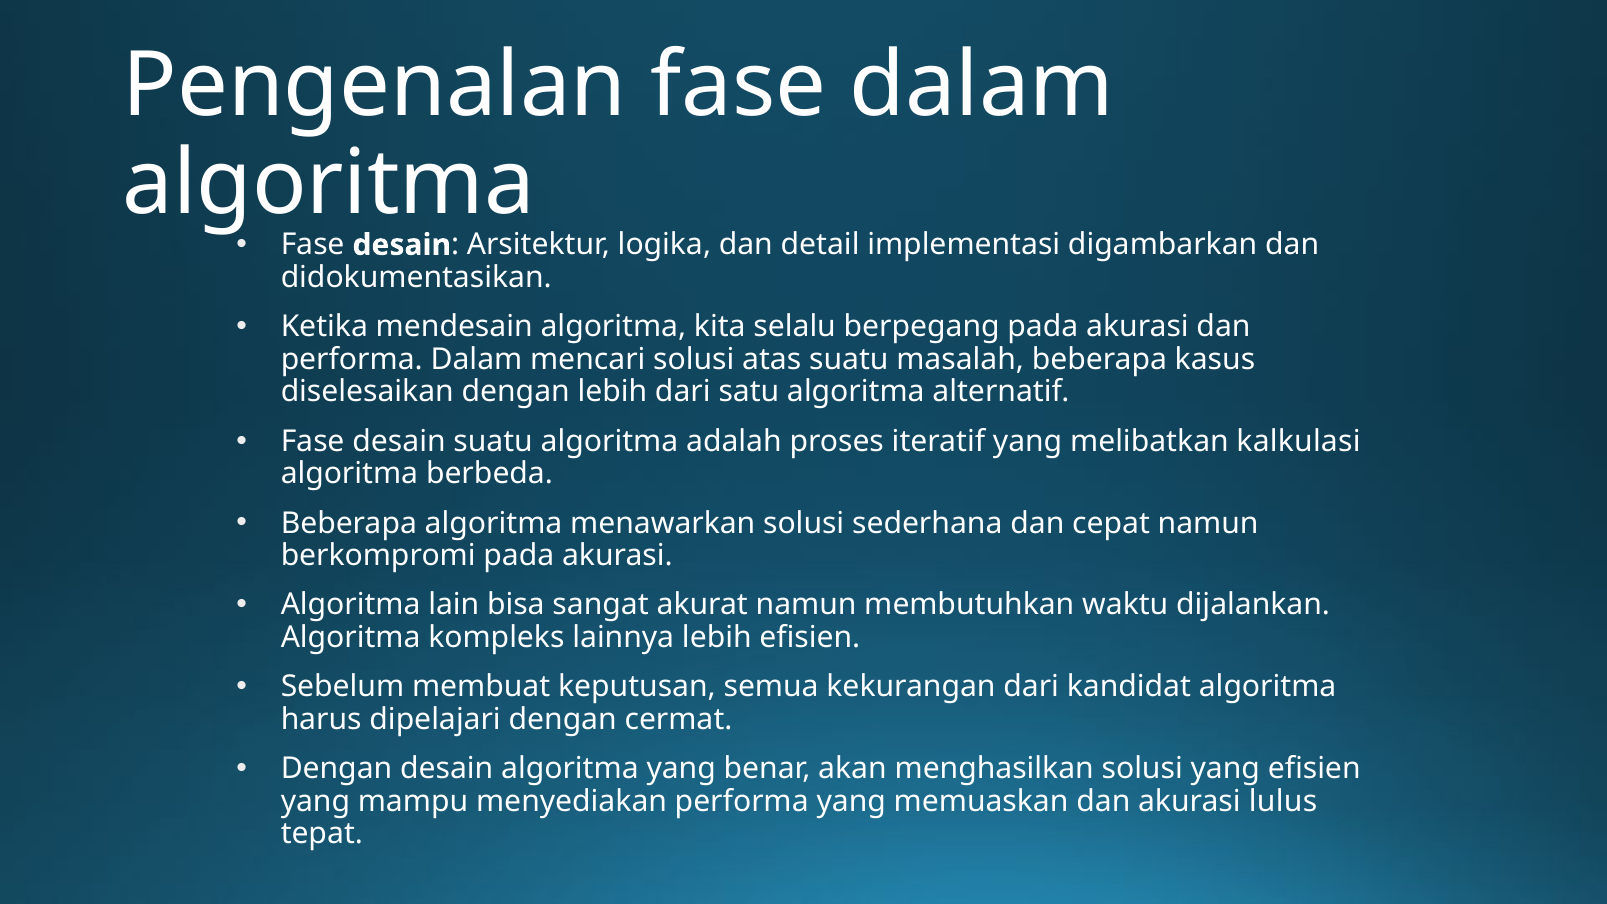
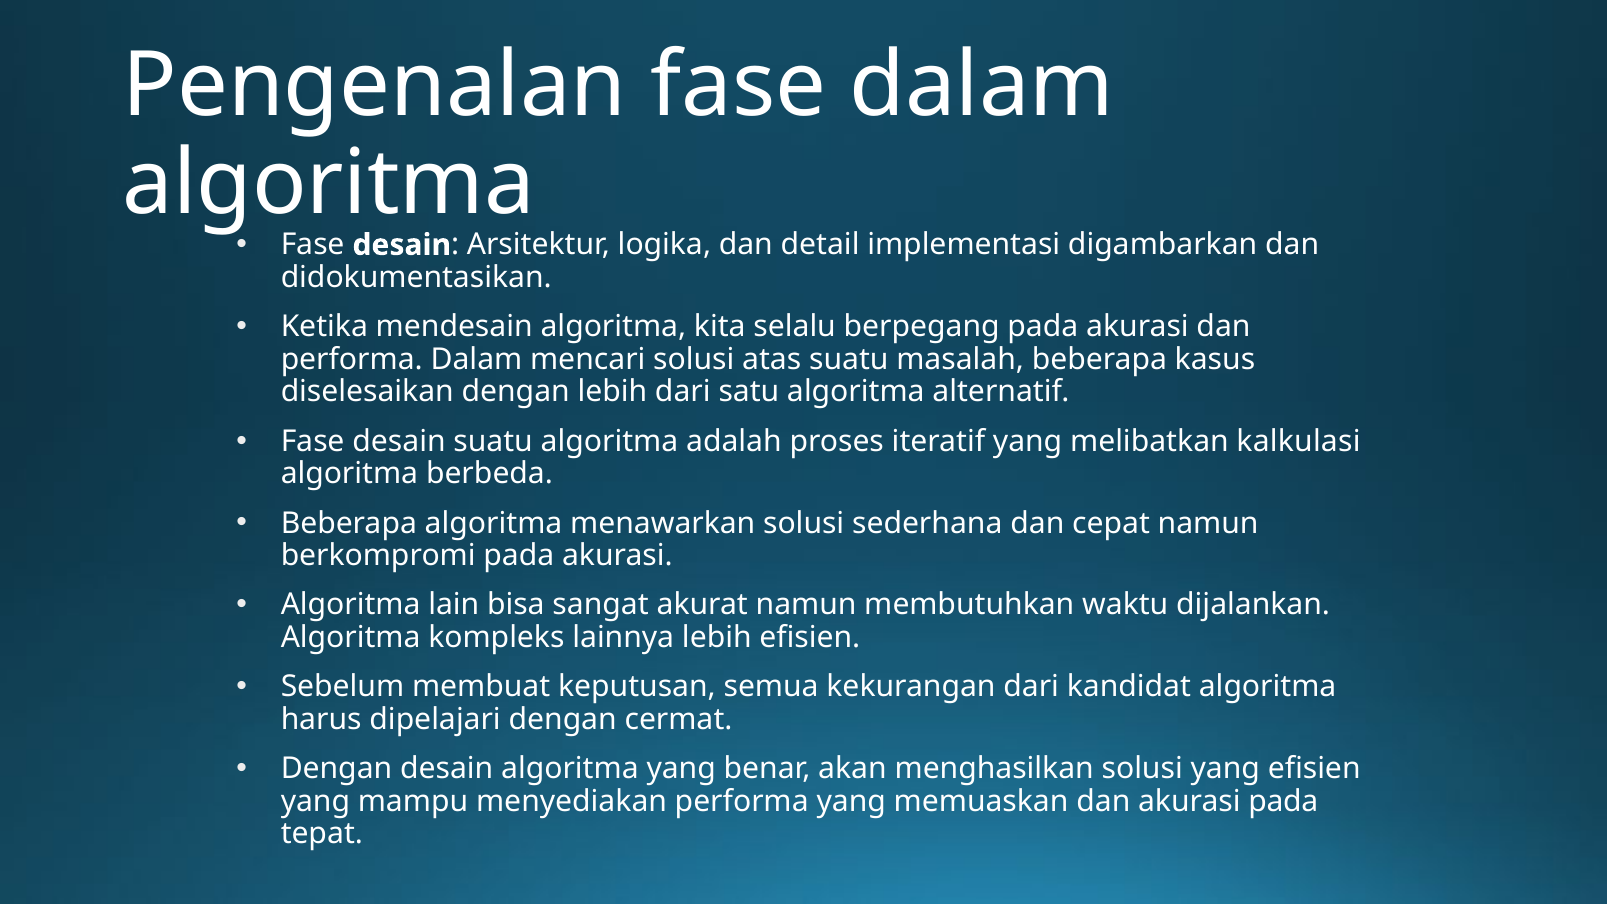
akurasi lulus: lulus -> pada (1283, 801)
